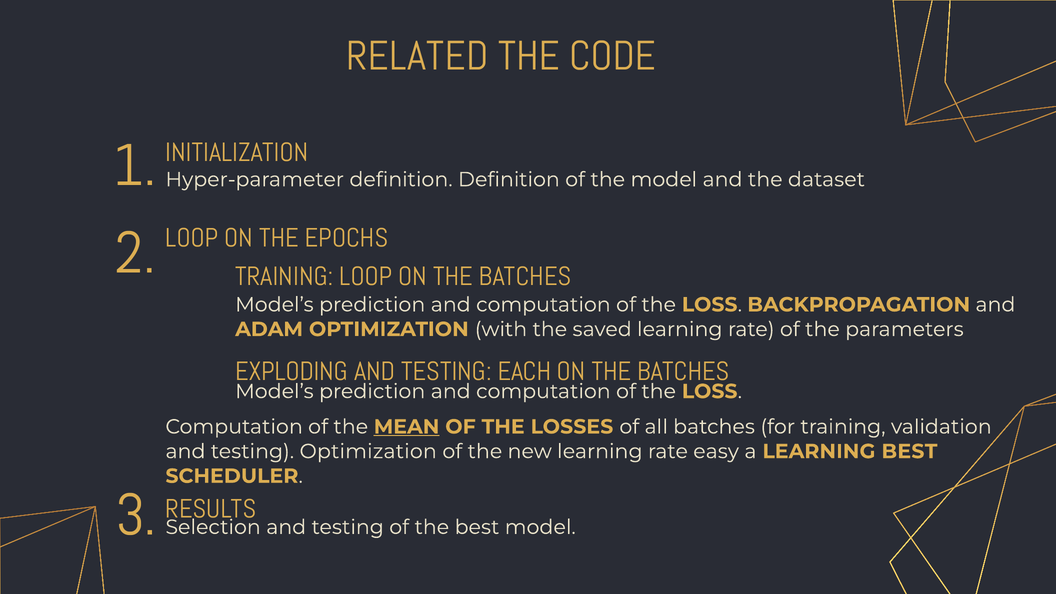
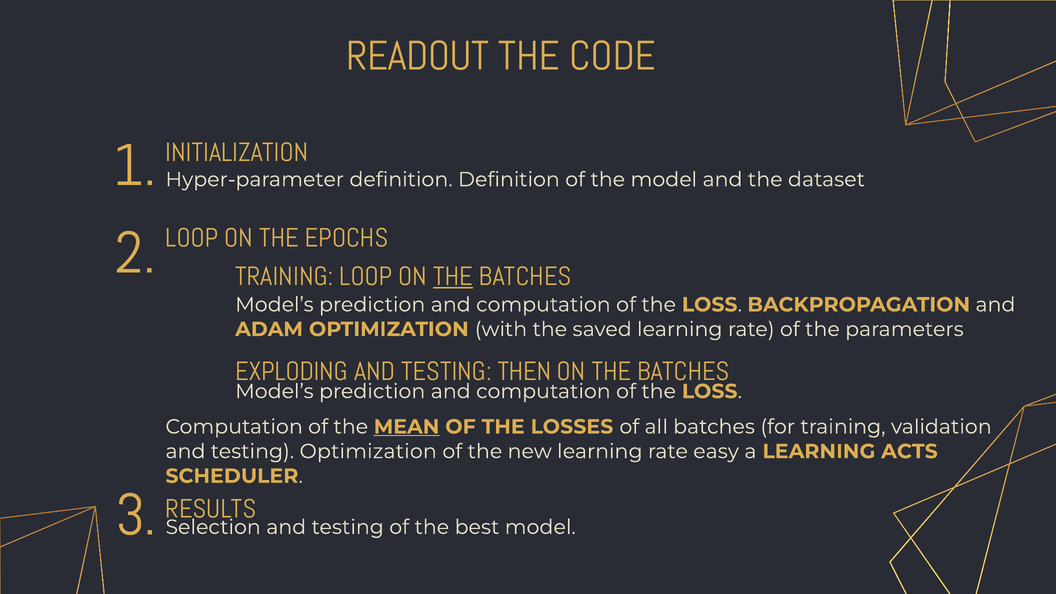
RELATED: RELATED -> READOUT (418, 56)
THE underline: none -> present (453, 276)
EACH: EACH -> THEN (524, 371)
LEARNING BEST: BEST -> ACTS (909, 451)
